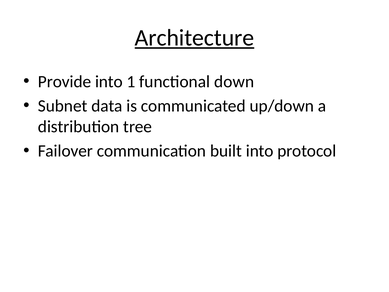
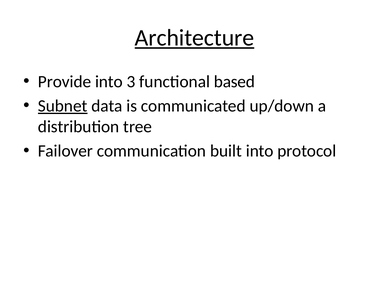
1: 1 -> 3 (131, 82)
down: down -> based (234, 82)
Subnet underline: none -> present (63, 106)
